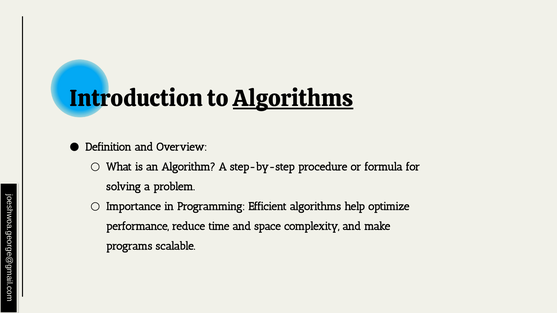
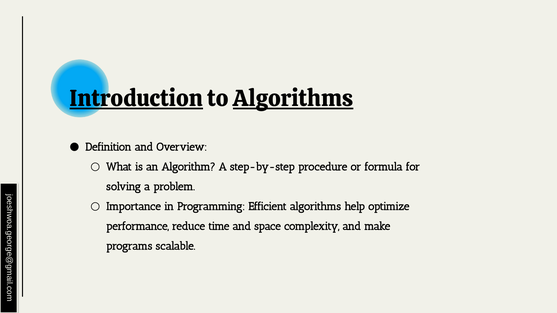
Introduction underline: none -> present (136, 99)
